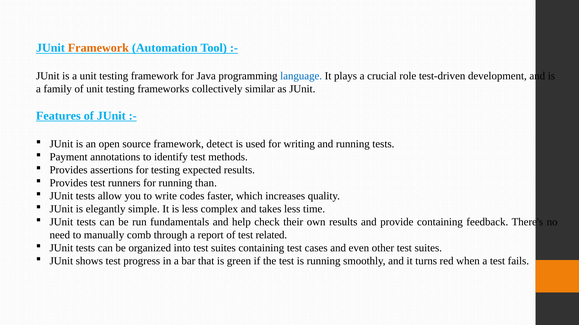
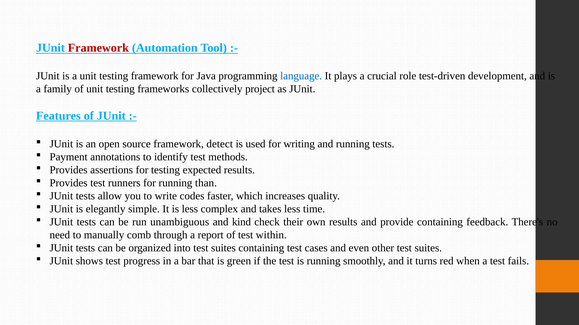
Framework colour: orange -> red (98, 48)
similar: similar -> project (260, 89)
fundamentals: fundamentals -> unambiguous (180, 222)
help: help -> kind (241, 222)
related: related -> within (271, 235)
